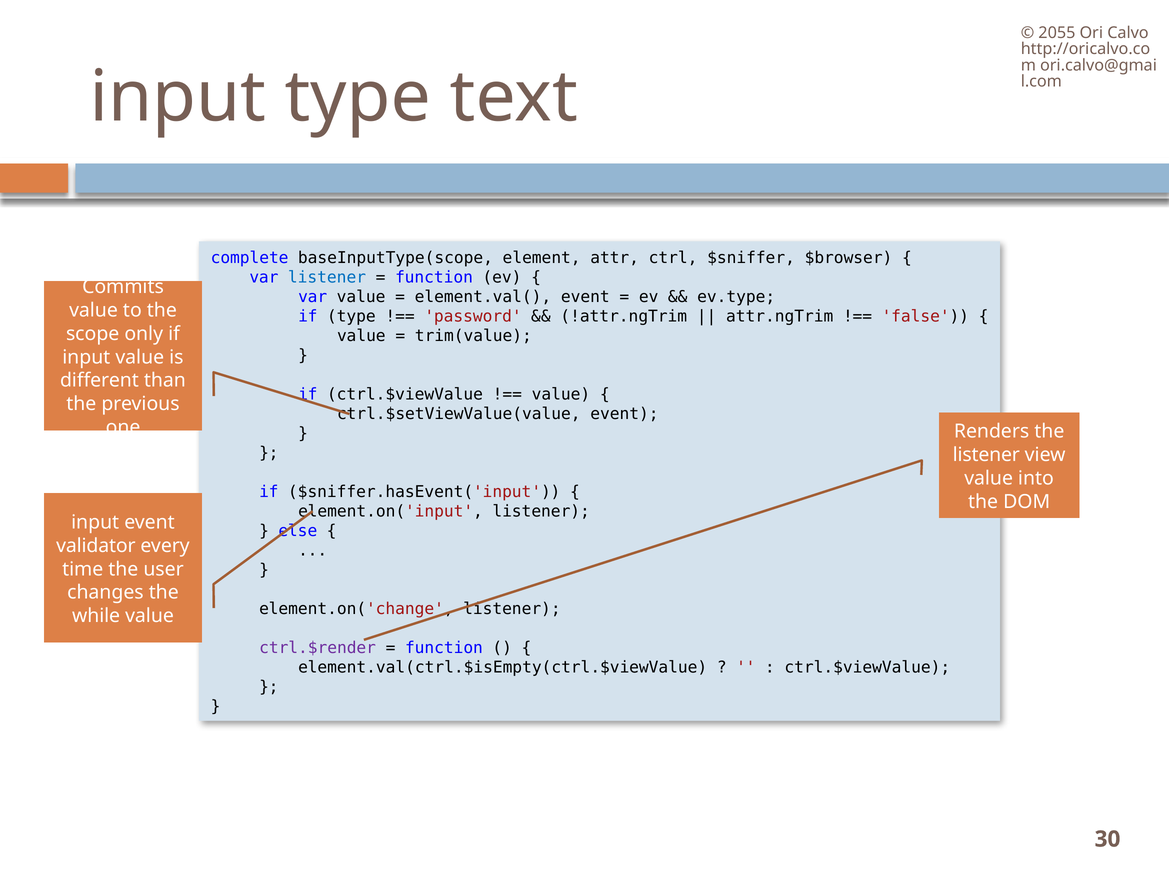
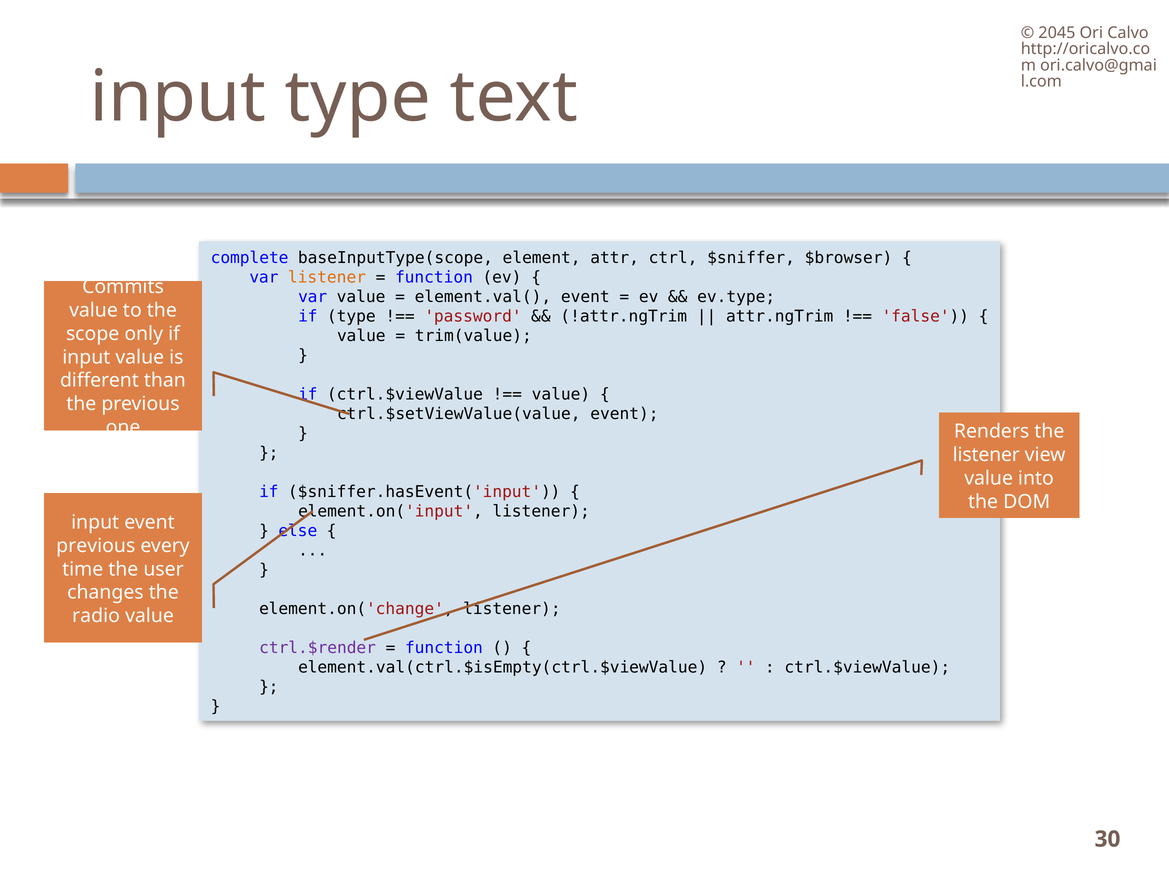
2055: 2055 -> 2045 (1057, 33)
listener colour: blue -> orange (327, 278)
validator: validator -> previous (96, 546)
while: while -> radio (96, 616)
